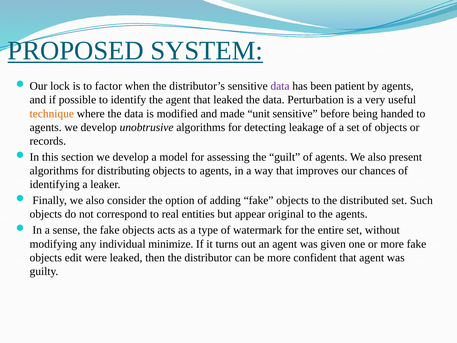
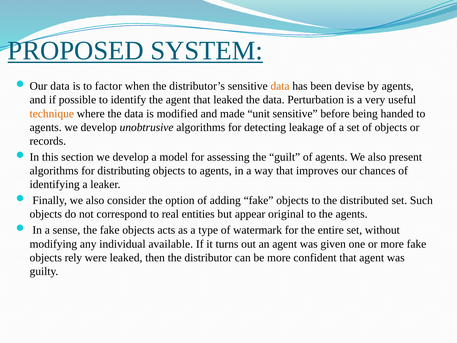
Our lock: lock -> data (60, 86)
data colour: purple -> orange (280, 86)
patient: patient -> devise (350, 86)
minimize: minimize -> available (171, 244)
edit: edit -> rely (73, 257)
